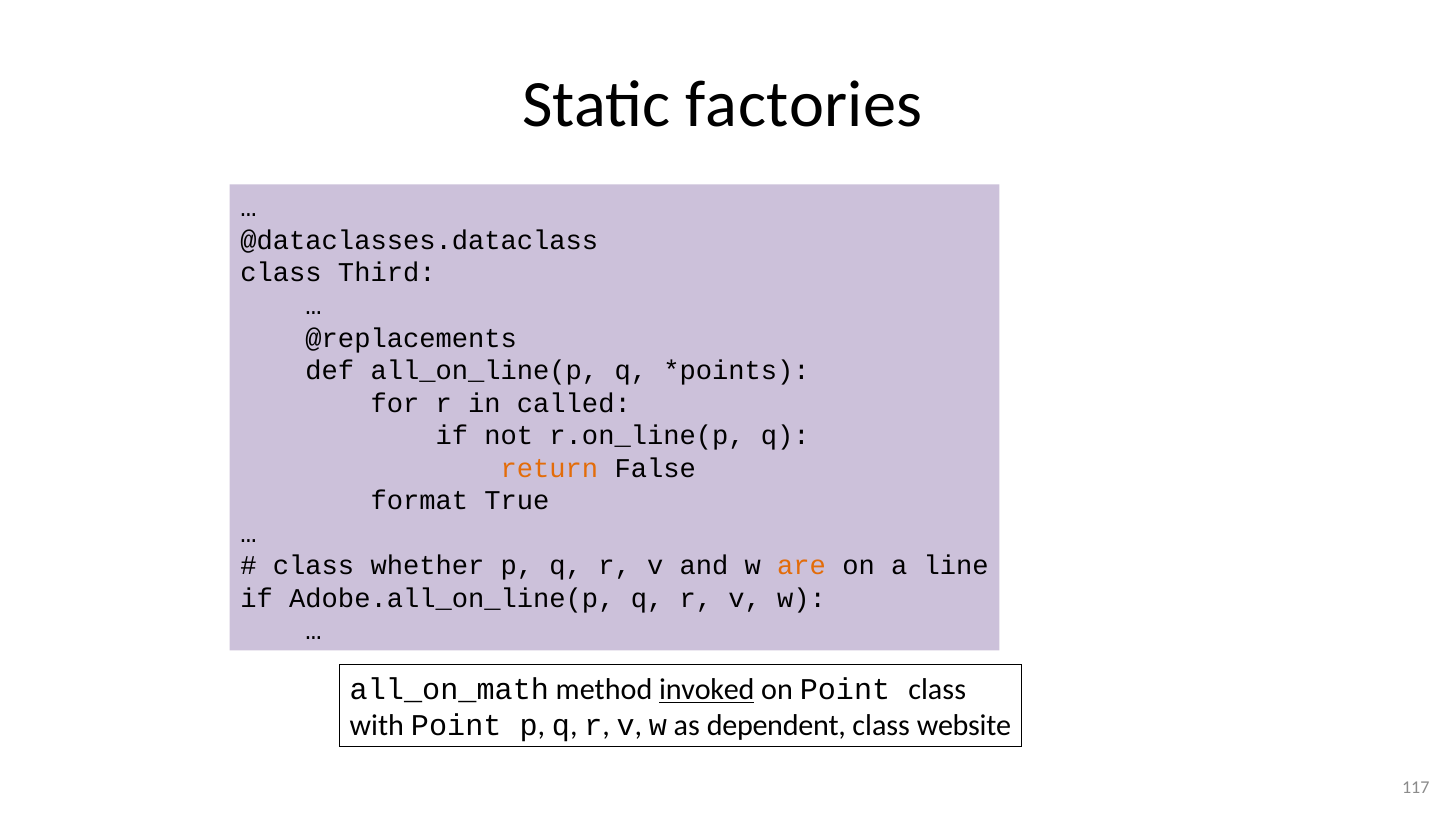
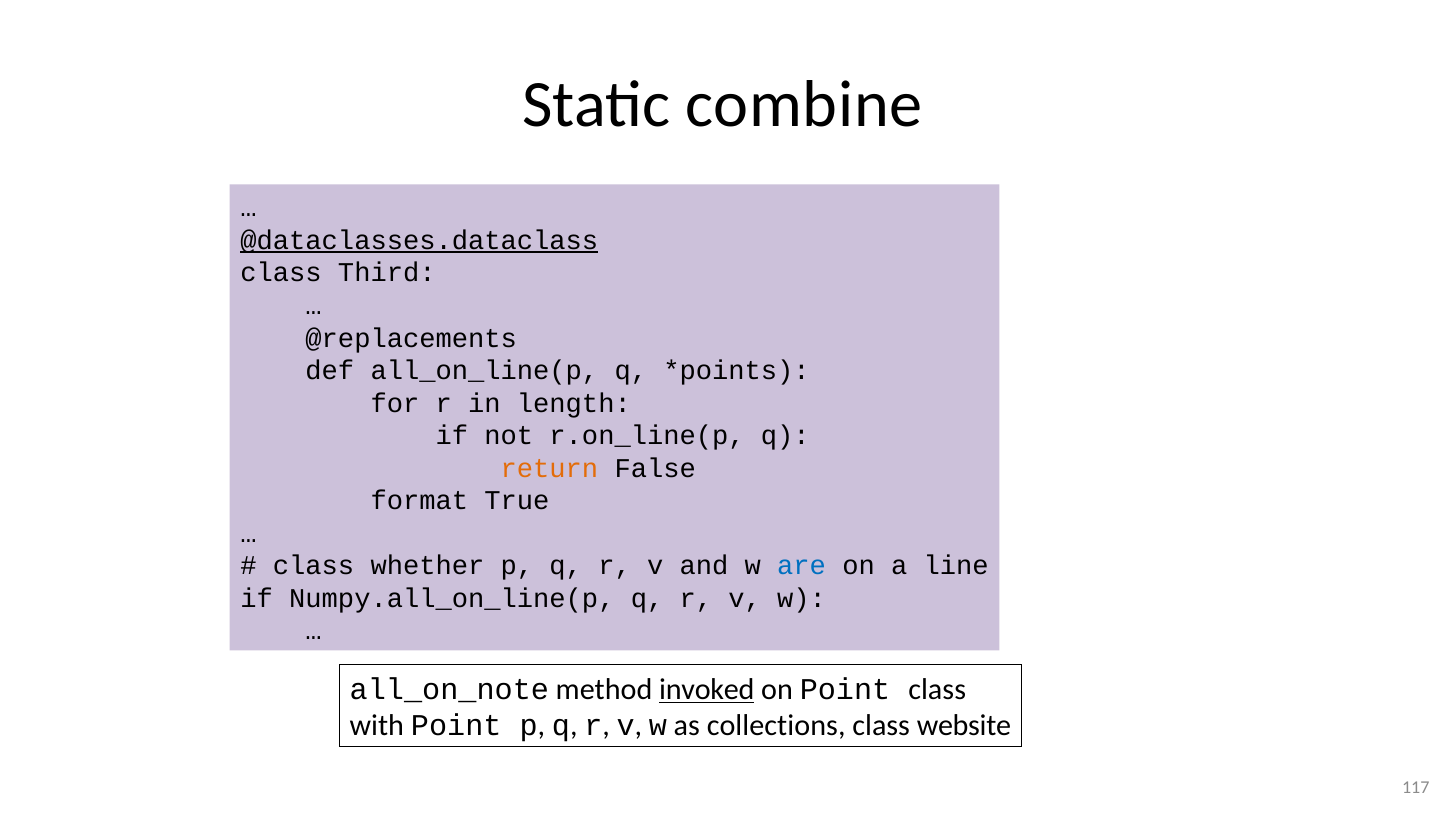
factories: factories -> combine (804, 105)
@dataclasses.dataclass underline: none -> present (419, 241)
called: called -> length (574, 403)
are colour: orange -> blue (802, 566)
Adobe.all_on_line(p: Adobe.all_on_line(p -> Numpy.all_on_line(p (452, 598)
all_on_math: all_on_math -> all_on_note (449, 690)
dependent: dependent -> collections (776, 726)
